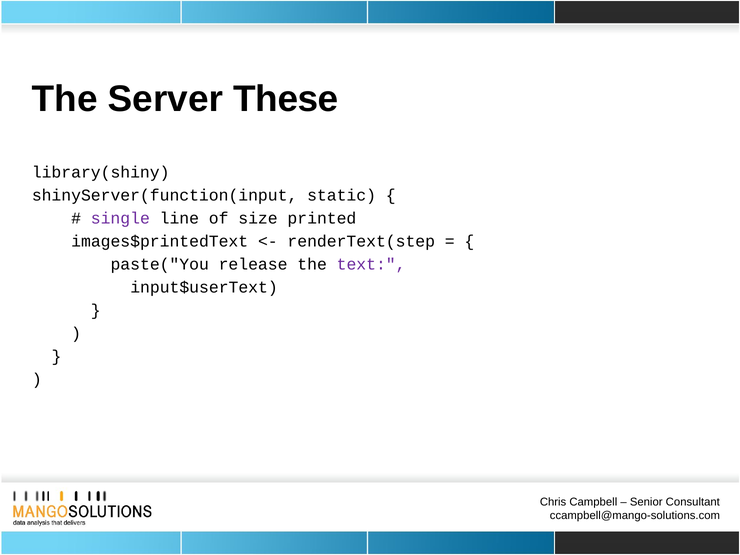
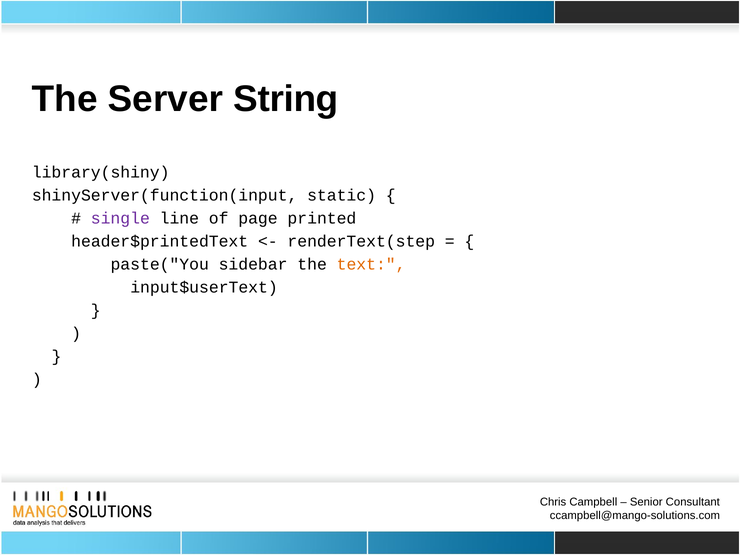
These: These -> String (286, 99)
size: size -> page (258, 218)
images$printedText: images$printedText -> header$printedText (160, 241)
release: release -> sidebar (253, 264)
text colour: purple -> orange (371, 264)
